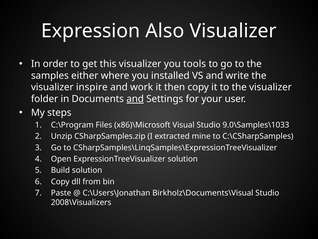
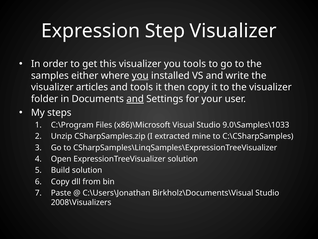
Also: Also -> Step (165, 31)
you underline: none -> present (140, 75)
inspire: inspire -> articles (92, 87)
and work: work -> tools (142, 87)
